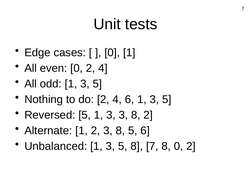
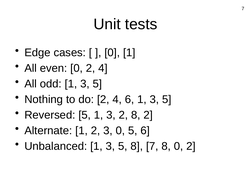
3 3: 3 -> 2 (123, 115)
2 3 8: 8 -> 0 (120, 131)
